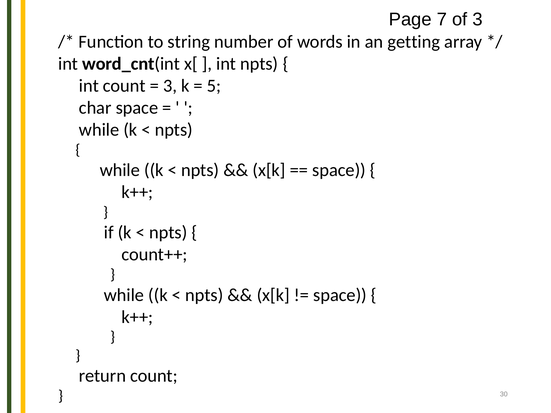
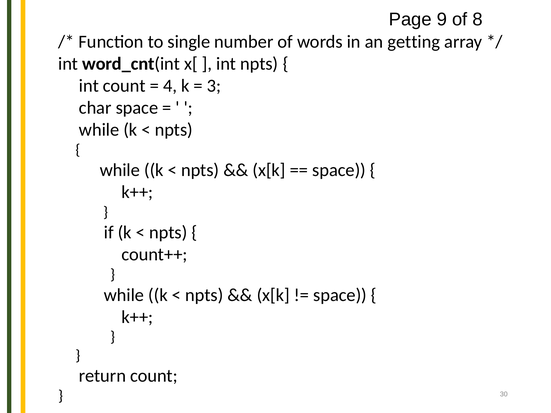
7: 7 -> 9 (442, 20)
of 3: 3 -> 8 (478, 20)
string: string -> single (189, 42)
3: 3 -> 4 (170, 86)
5: 5 -> 3 (214, 86)
